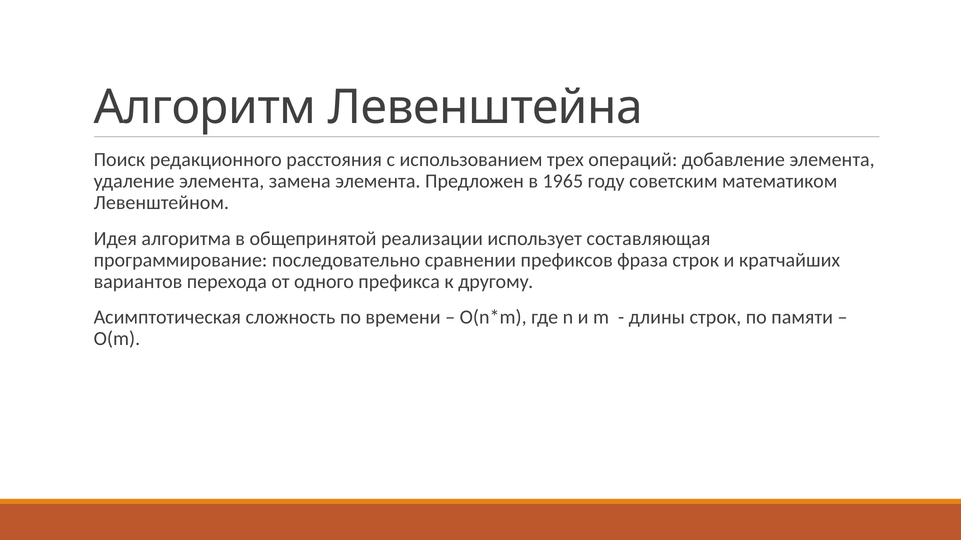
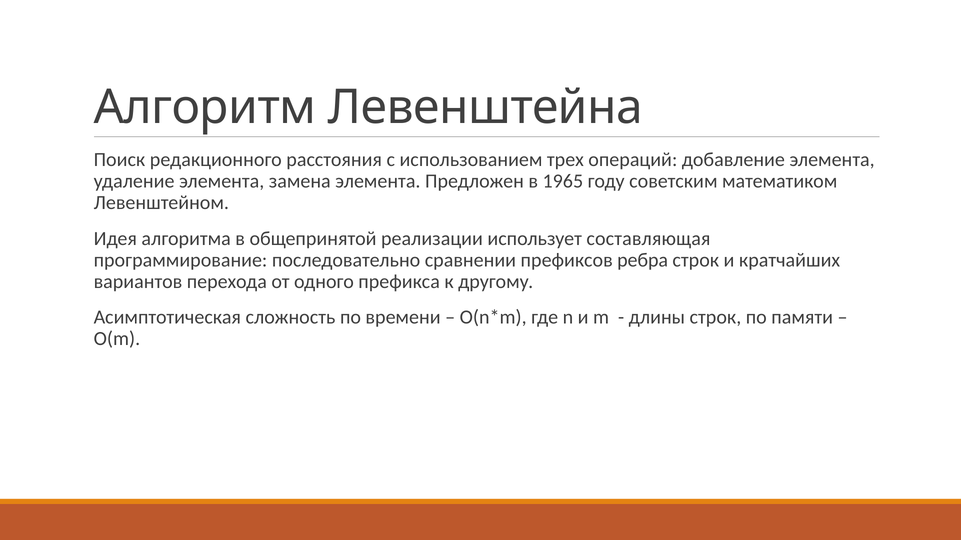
фраза: фраза -> ребра (643, 260)
